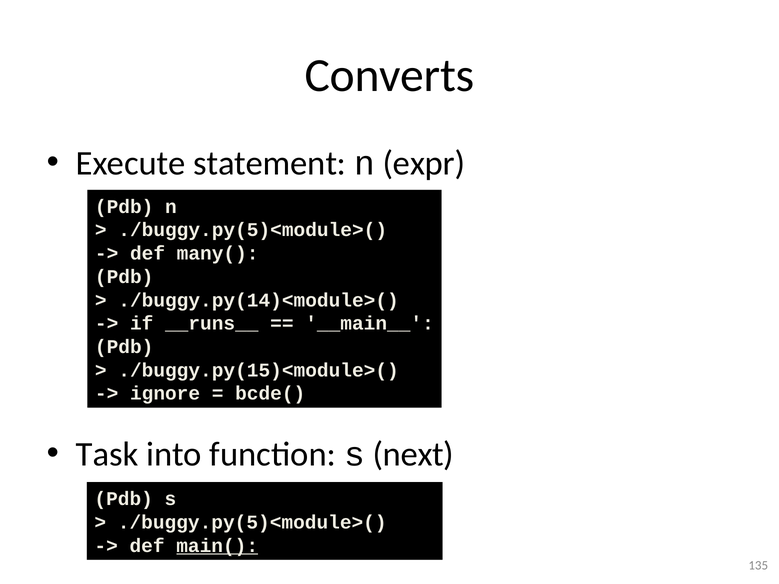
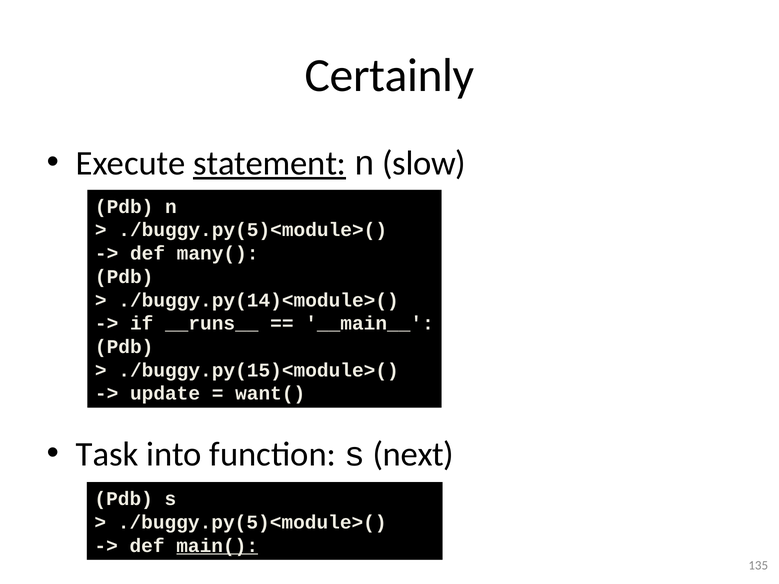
Converts: Converts -> Certainly (390, 75)
statement underline: none -> present (270, 163)
expr: expr -> slow (424, 163)
ignore: ignore -> update (165, 394)
bcde(: bcde( -> want( (270, 394)
